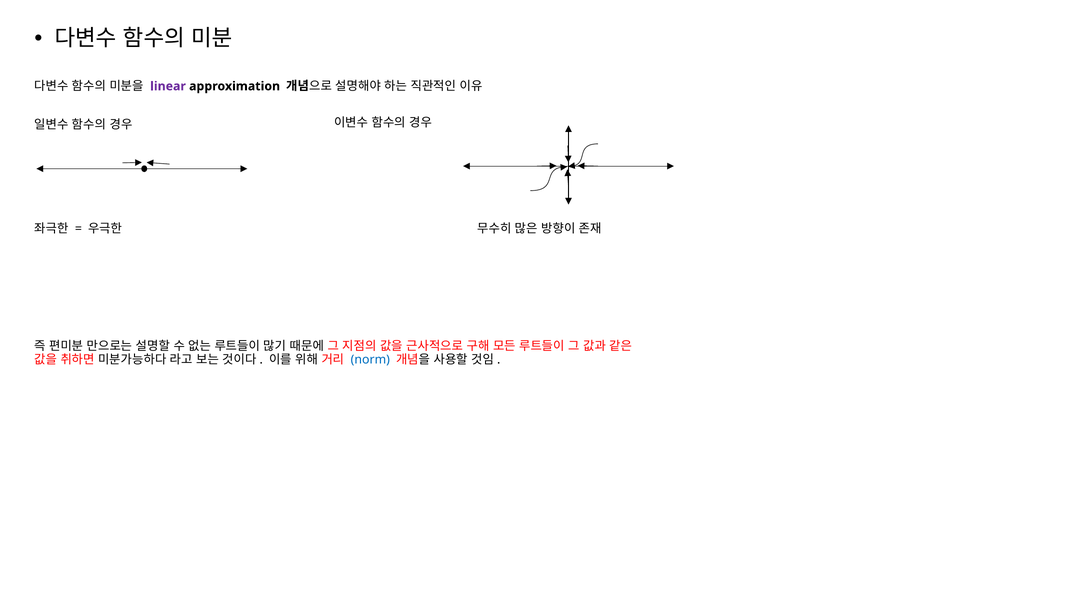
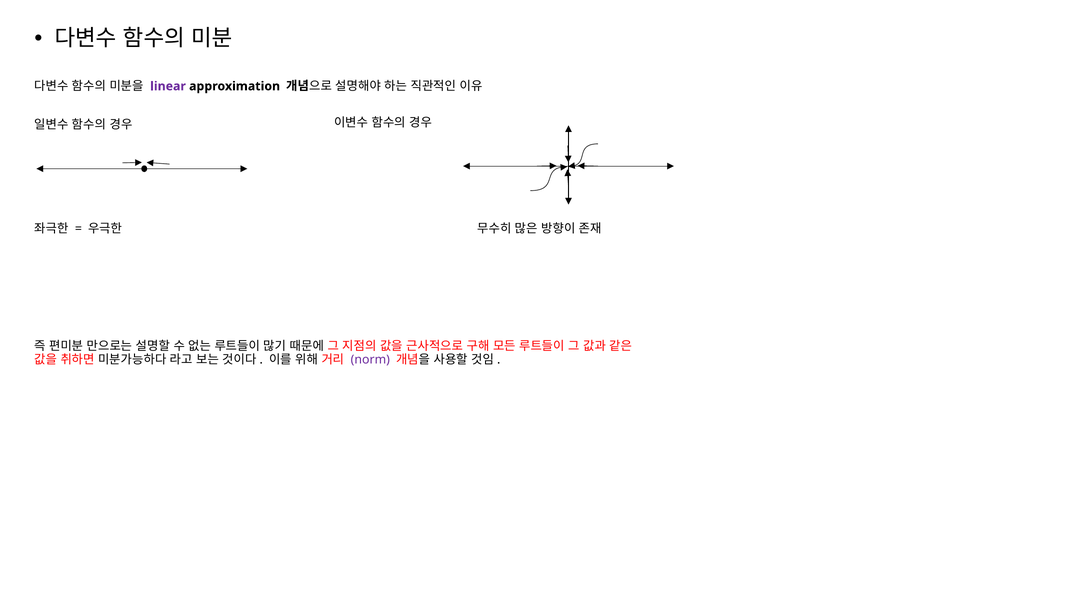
norm colour: blue -> purple (370, 359)
